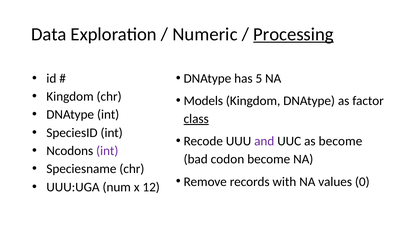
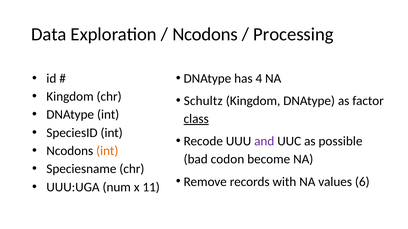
Numeric: Numeric -> Ncodons (205, 34)
Processing underline: present -> none (294, 34)
5: 5 -> 4 (259, 79)
Models: Models -> Schultz (203, 101)
as become: become -> possible (341, 142)
int colour: purple -> orange (107, 151)
0: 0 -> 6 (362, 182)
12: 12 -> 11 (151, 187)
